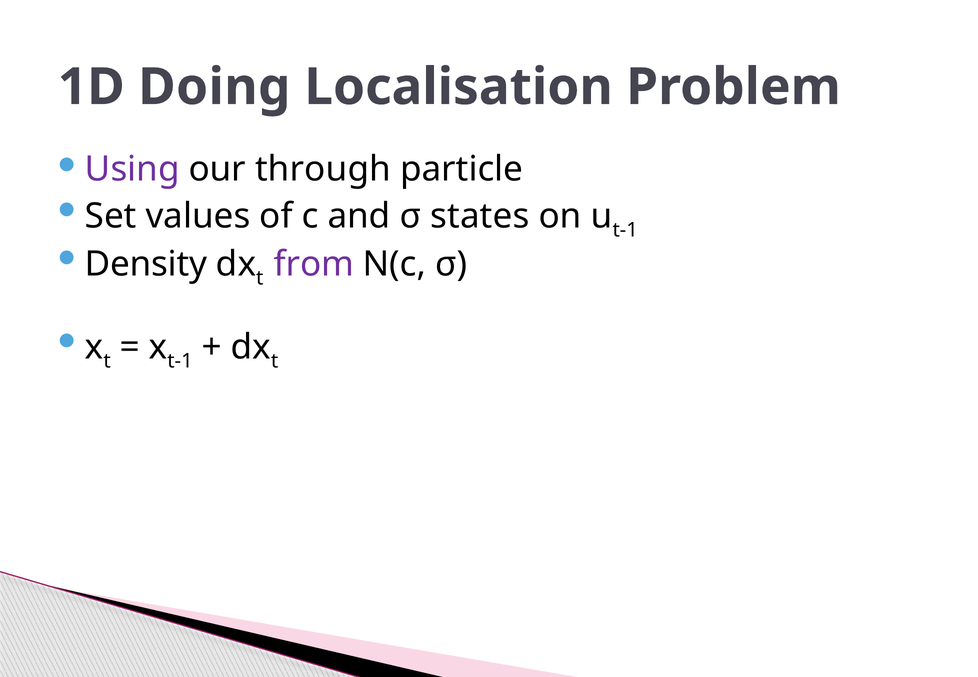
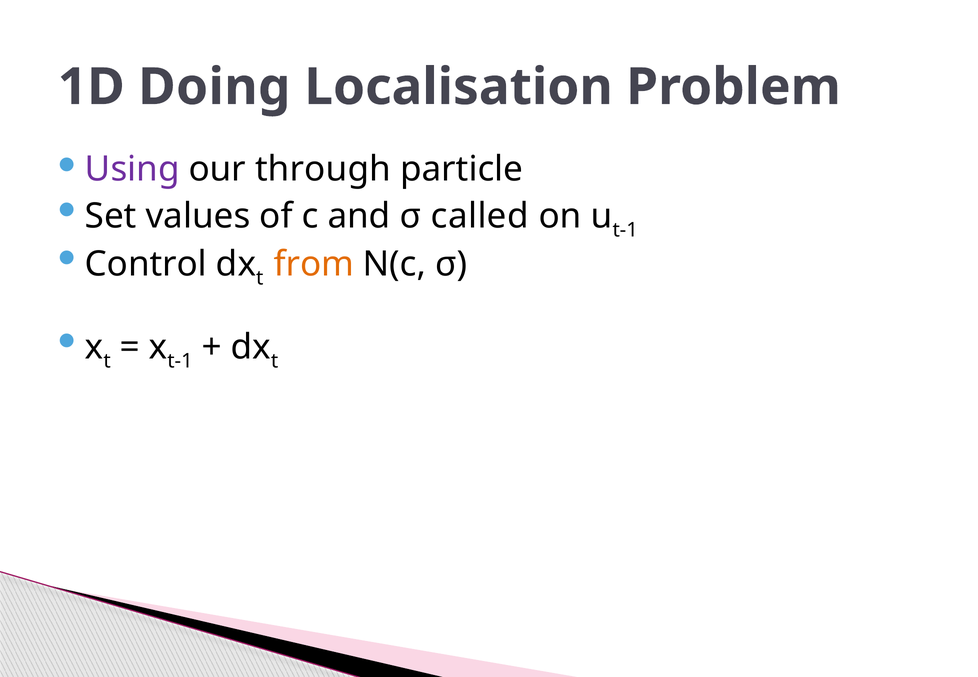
states: states -> called (480, 216)
Density: Density -> Control (146, 264)
from colour: purple -> orange (314, 264)
